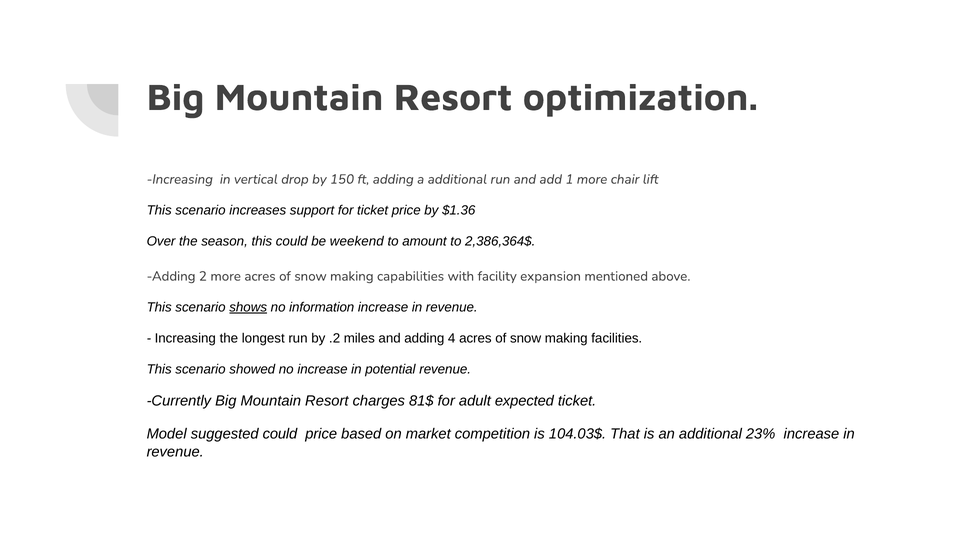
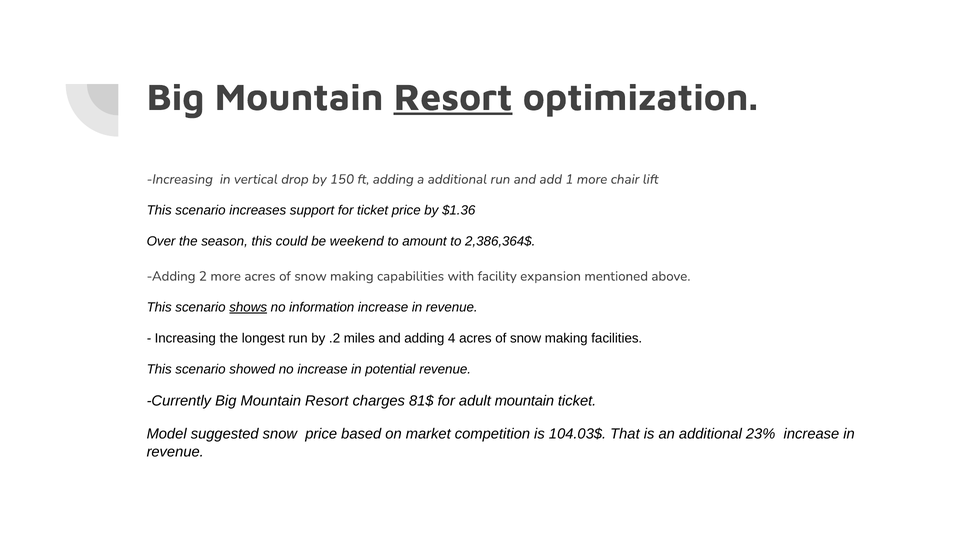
Resort underline: none -> present (453, 97)
adult expected: expected -> mountain (524, 401)
suggested could: could -> snow (280, 433)
